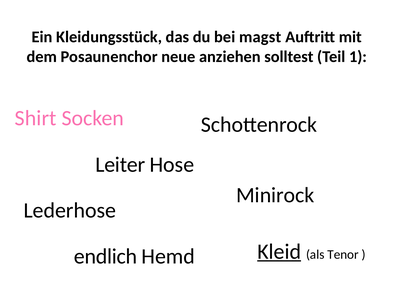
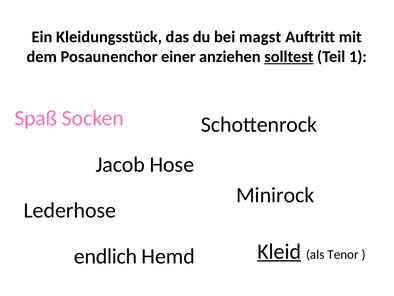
neue: neue -> einer (178, 57)
solltest underline: none -> present (289, 57)
Shirt: Shirt -> Spaß (36, 118)
Leiter: Leiter -> Jacob (120, 164)
